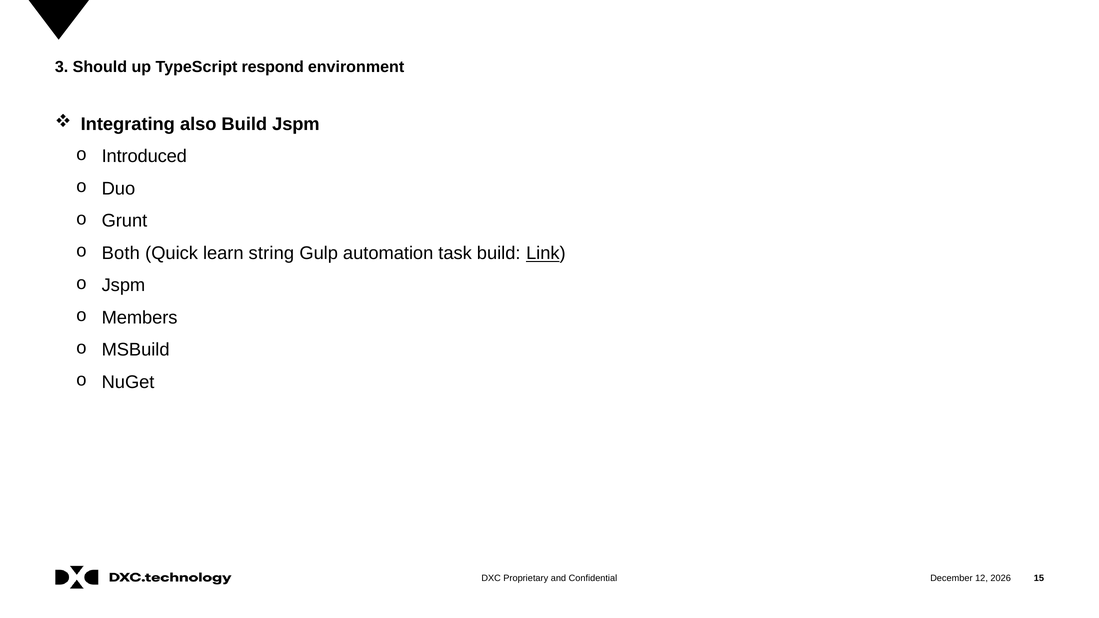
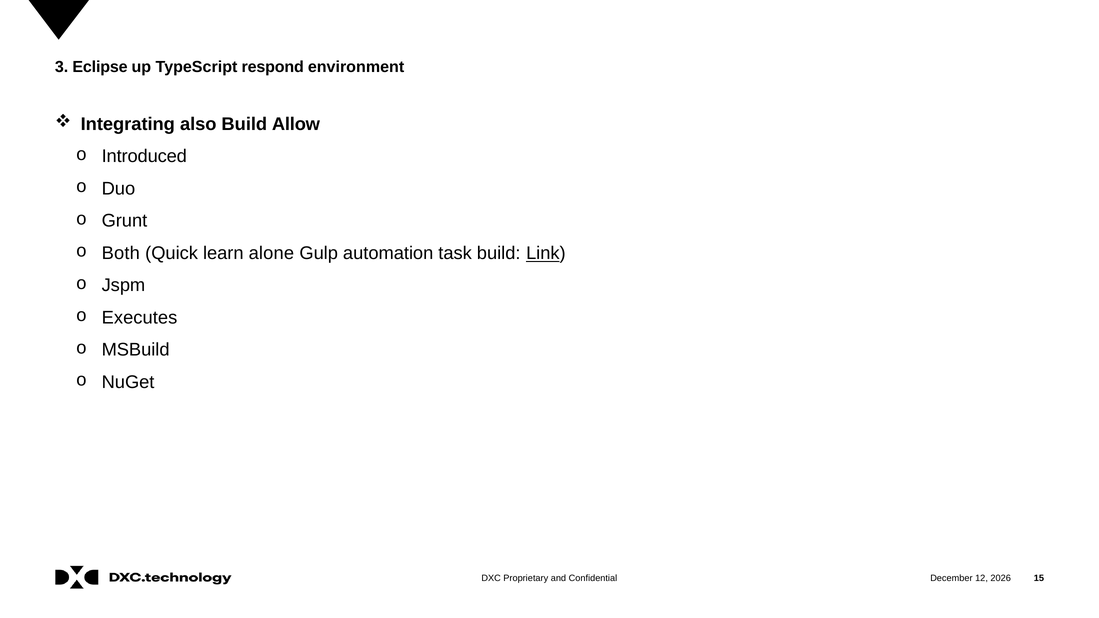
Should: Should -> Eclipse (100, 67)
Build Jspm: Jspm -> Allow (296, 124)
string: string -> alone (271, 253)
Members: Members -> Executes (140, 318)
